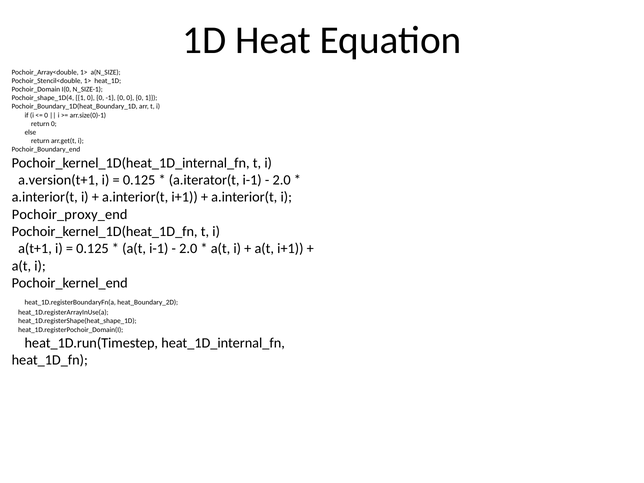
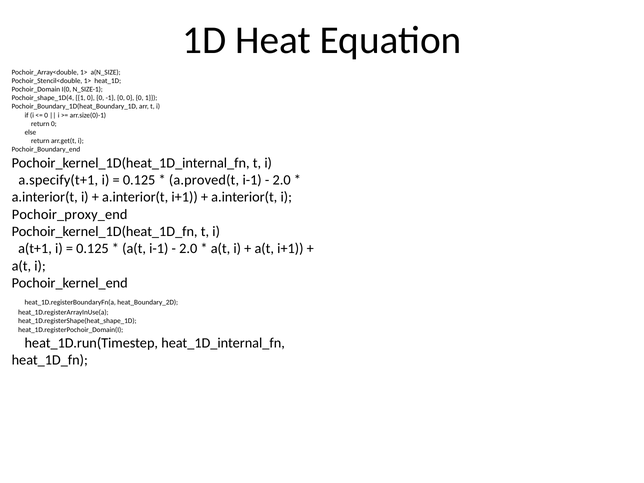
a.version(t+1: a.version(t+1 -> a.specify(t+1 (58, 180)
a.iterator(t: a.iterator(t -> a.proved(t (204, 180)
